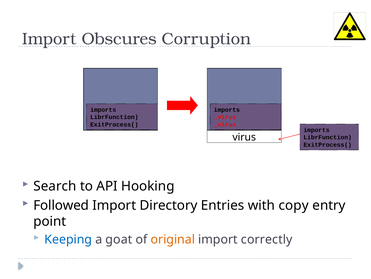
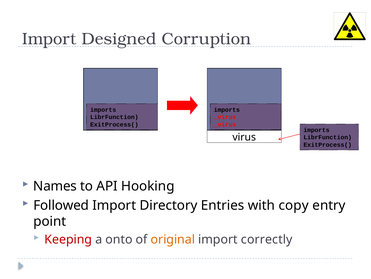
Obscures: Obscures -> Designed (119, 39)
Search: Search -> Names (55, 186)
Keeping colour: blue -> red (68, 239)
goat: goat -> onto (119, 239)
